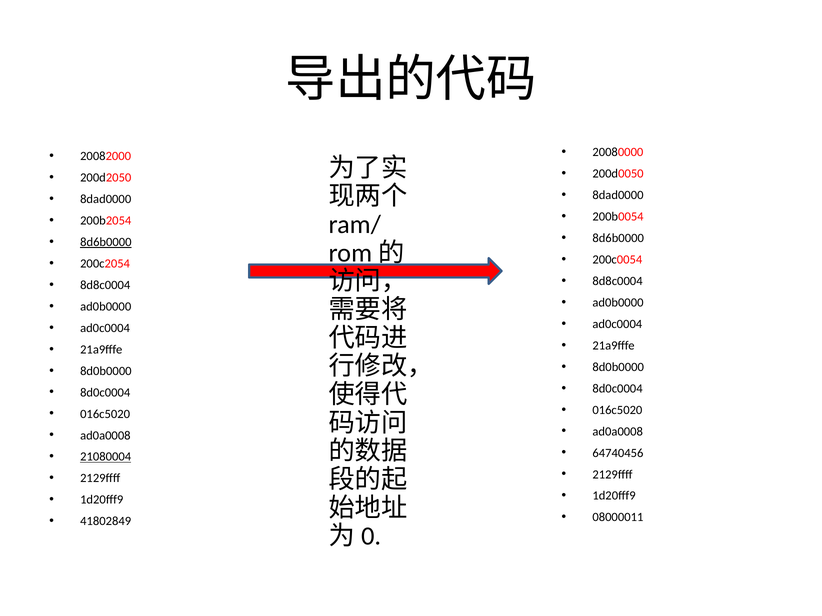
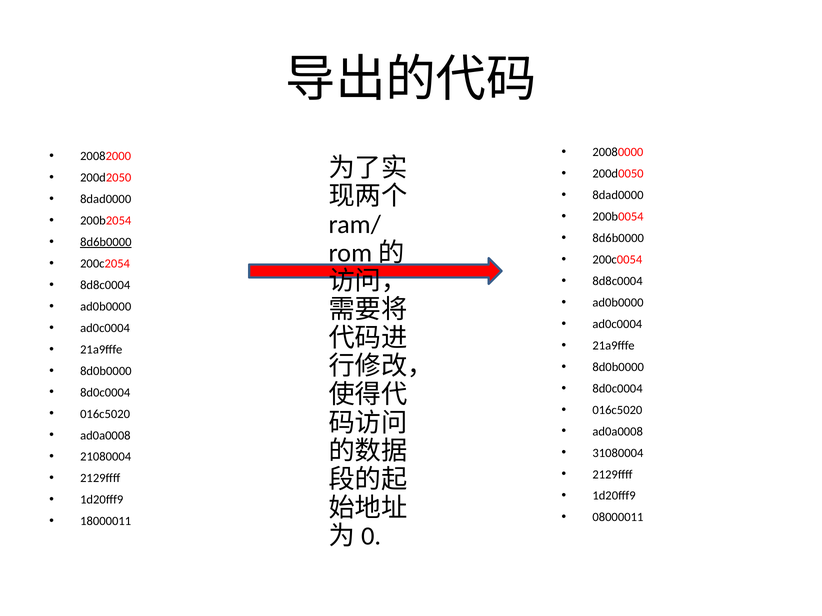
64740456: 64740456 -> 31080004 (618, 453)
21080004 underline: present -> none (106, 457)
41802849: 41802849 -> 18000011 (106, 522)
